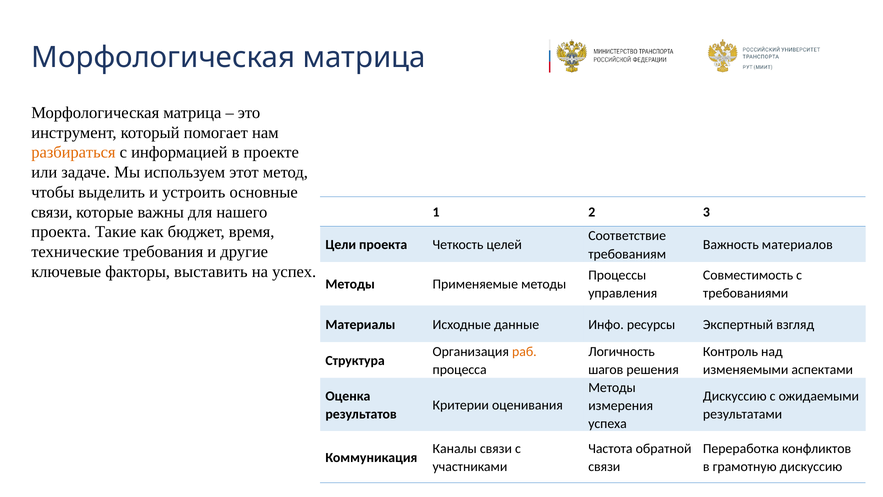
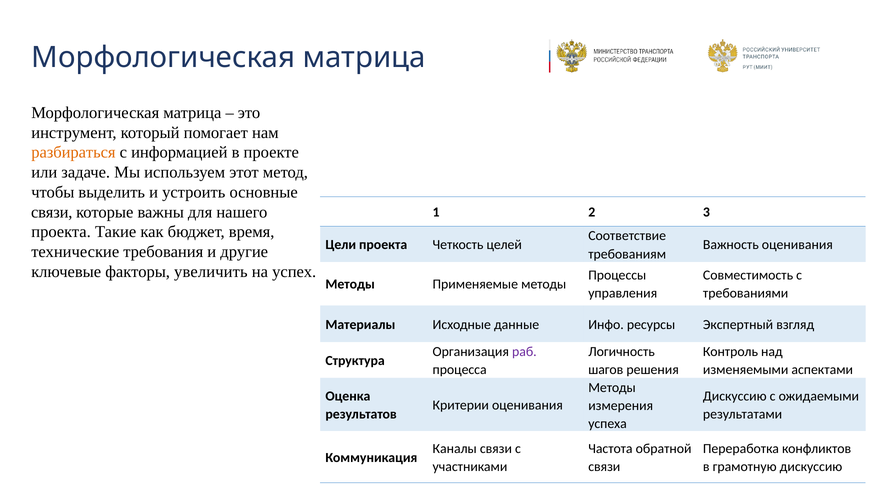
Важность материалов: материалов -> оценивания (797, 245)
выставить: выставить -> увеличить (211, 272)
раб colour: orange -> purple (524, 352)
